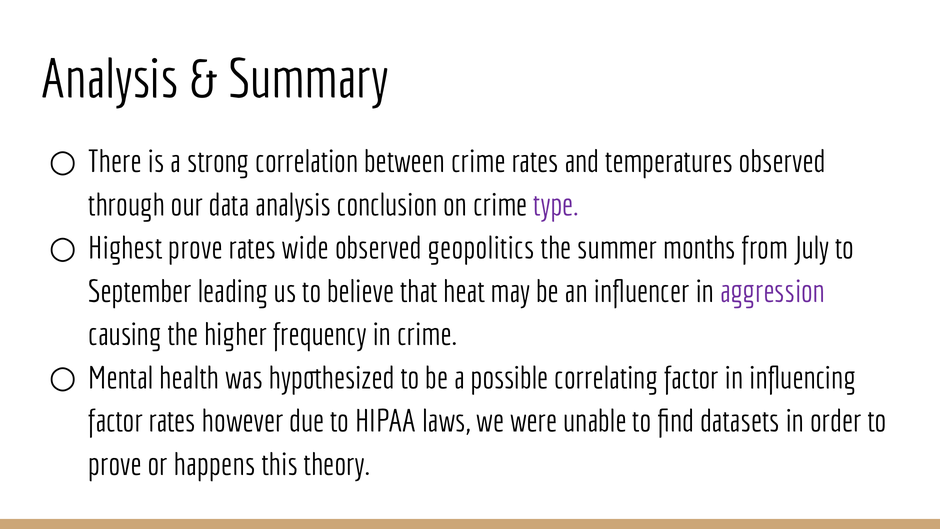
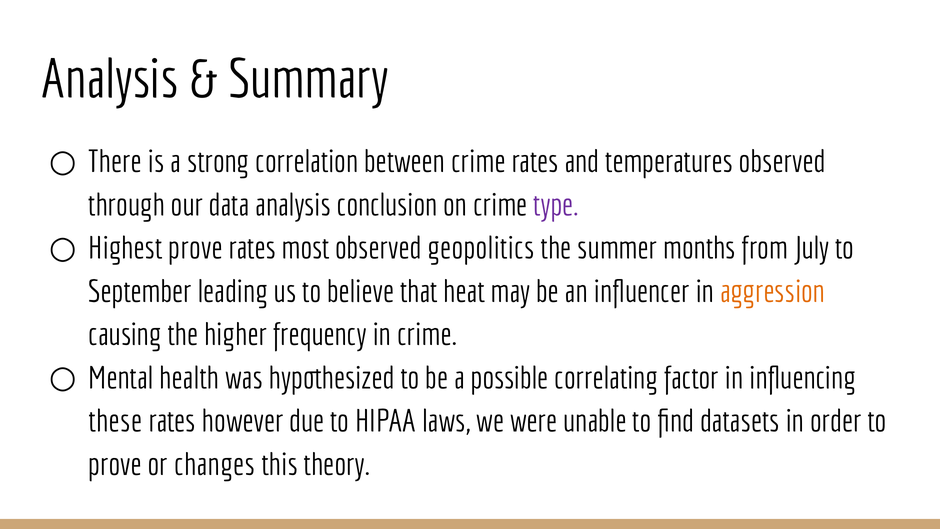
wide: wide -> most (306, 248)
aggression colour: purple -> orange (773, 292)
factor: factor -> these (115, 421)
happens: happens -> changes (215, 465)
